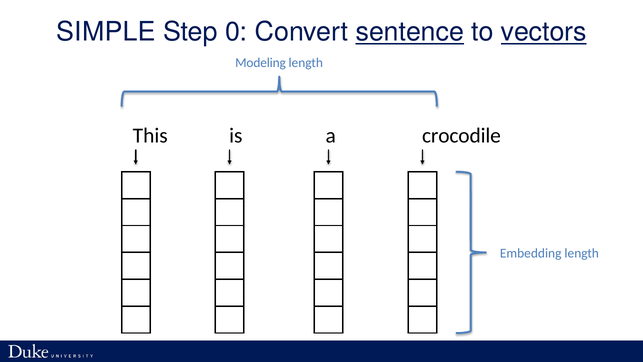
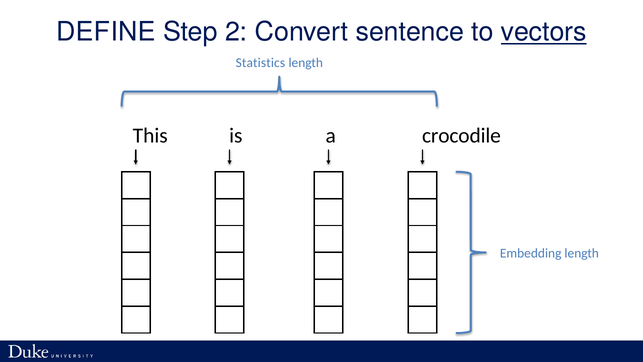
SIMPLE: SIMPLE -> DEFINE (106, 32)
0: 0 -> 2 (236, 32)
sentence underline: present -> none (410, 32)
Modeling: Modeling -> Statistics (260, 63)
